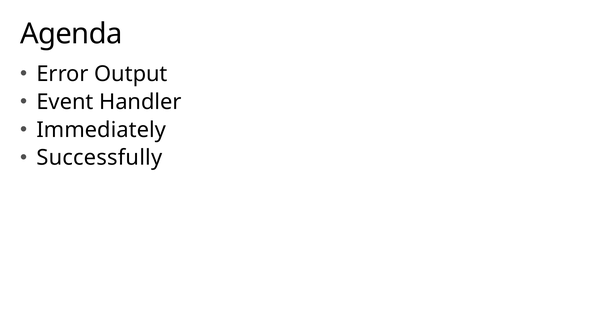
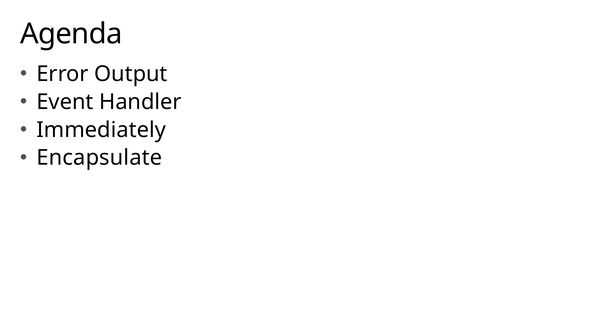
Successfully: Successfully -> Encapsulate (99, 158)
